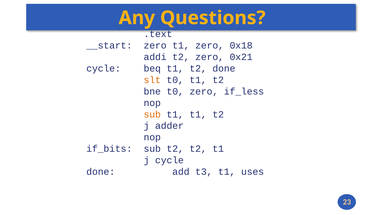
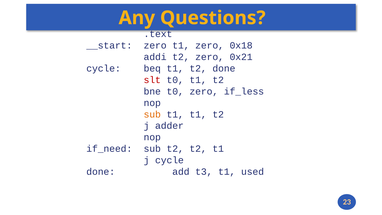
slt colour: orange -> red (152, 80)
if_bits: if_bits -> if_need (109, 149)
uses: uses -> used (253, 172)
